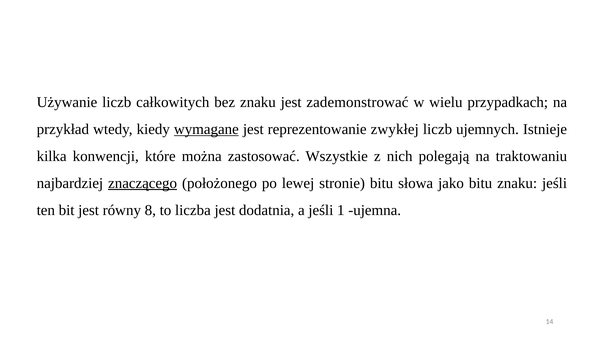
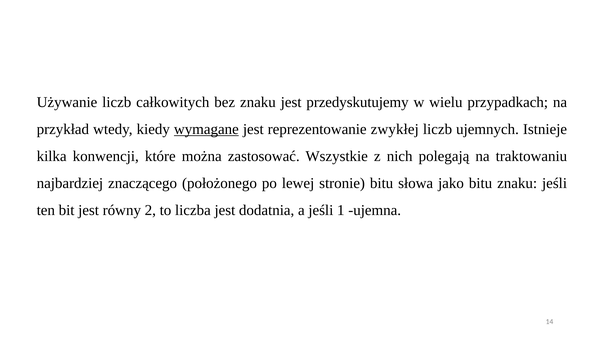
zademonstrować: zademonstrować -> przedyskutujemy (358, 102)
znaczącego underline: present -> none (143, 183)
8: 8 -> 2 (150, 210)
